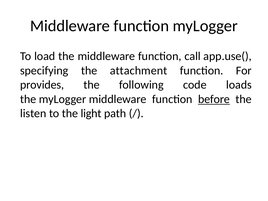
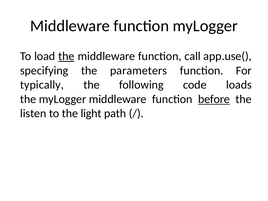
the underline: none -> present (66, 56)
attachment: attachment -> parameters (139, 71)
provides: provides -> typically (42, 85)
